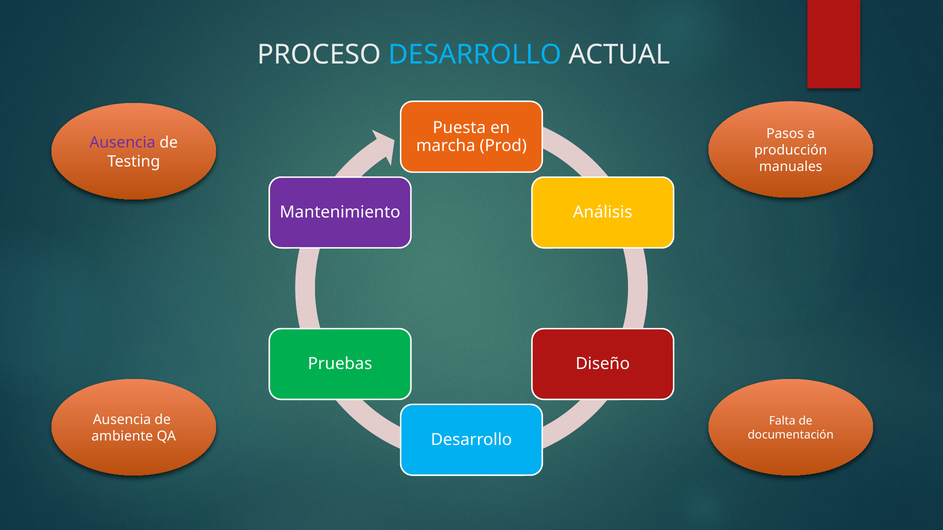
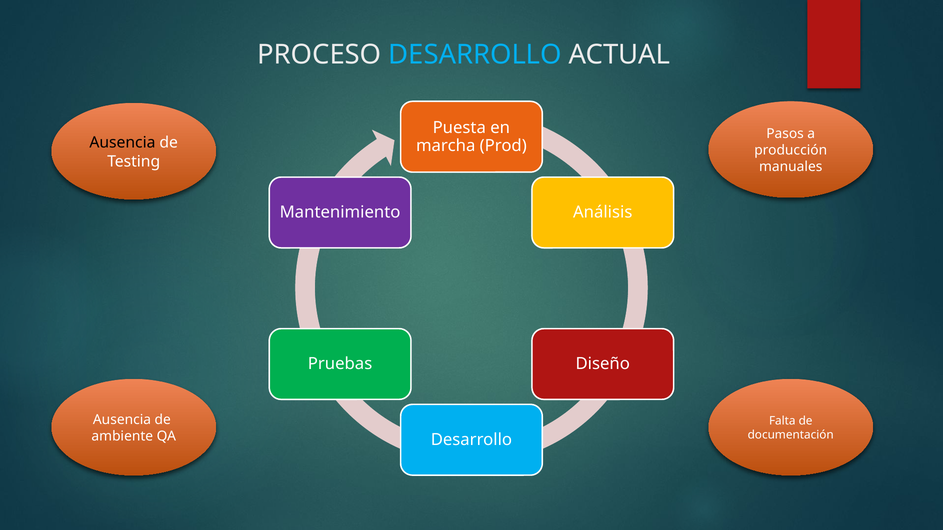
Ausencia colour: purple -> black (122, 143)
